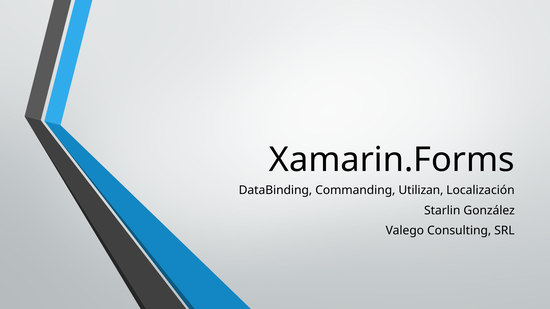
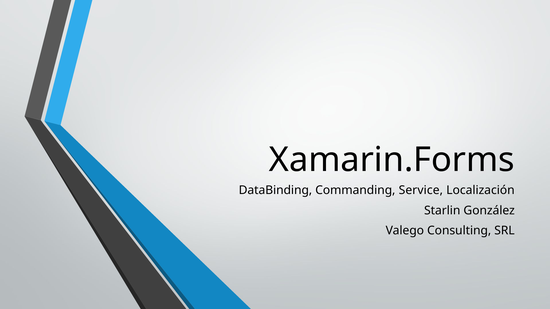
Utilizan: Utilizan -> Service (421, 190)
